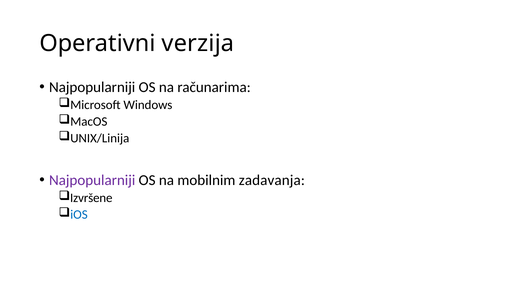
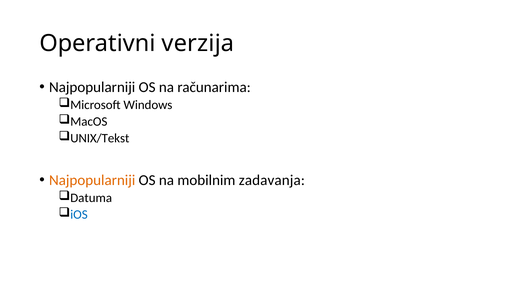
UNIX/Linija: UNIX/Linija -> UNIX/Tekst (100, 138)
Najpopularniji colour: purple -> orange (92, 180)
Izvršene: Izvršene -> Datuma (91, 198)
